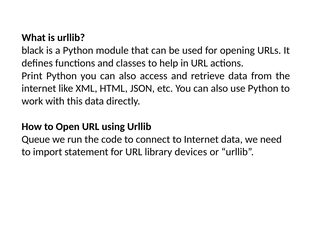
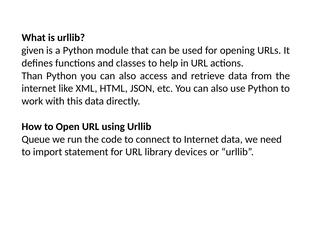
black: black -> given (33, 50)
Print: Print -> Than (32, 76)
